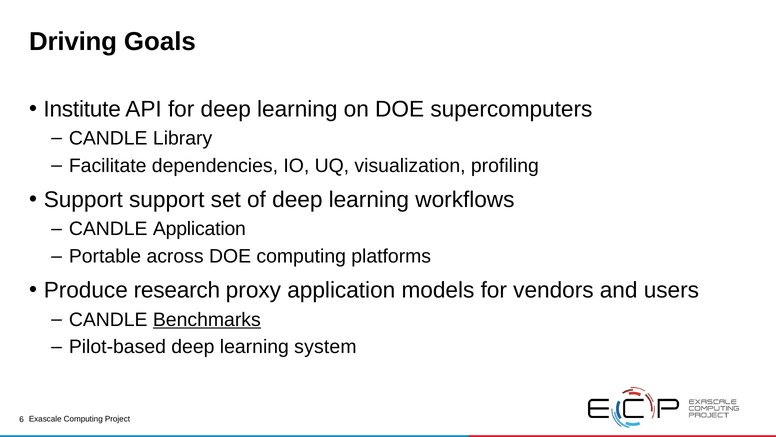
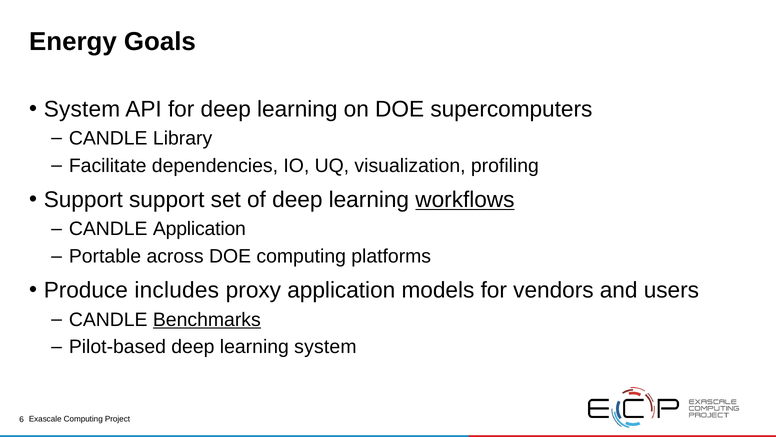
Driving: Driving -> Energy (73, 42)
Institute: Institute -> System (82, 109)
workflows underline: none -> present (465, 200)
research: research -> includes (177, 290)
